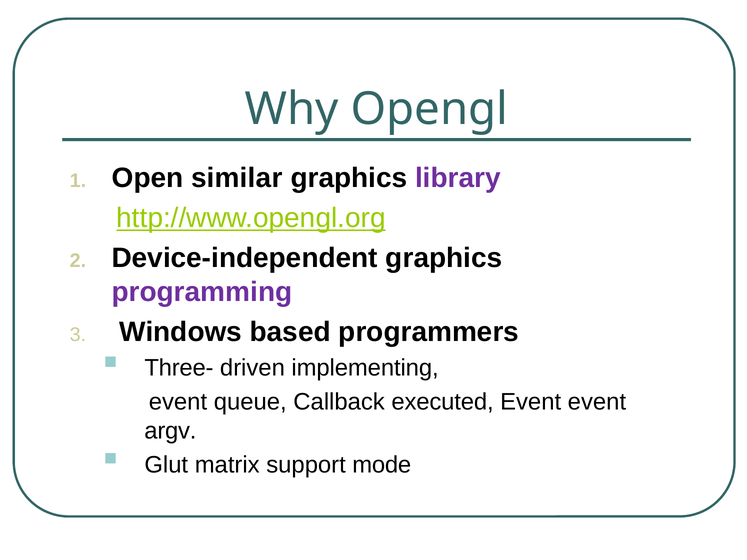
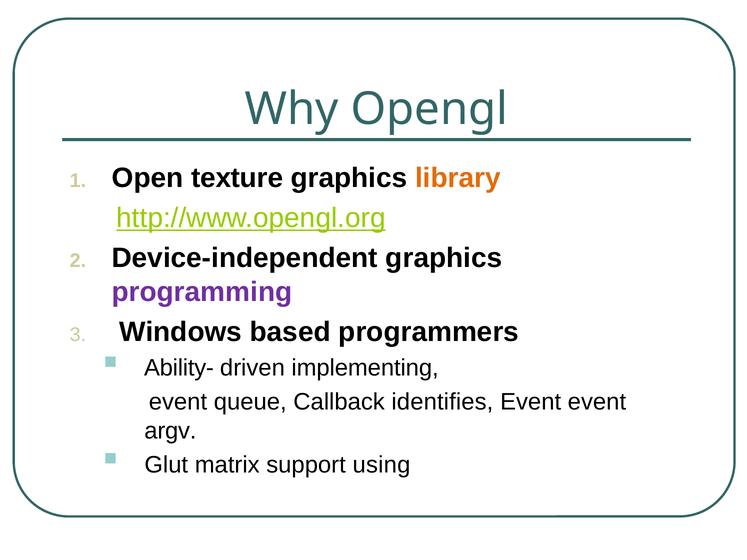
similar: similar -> texture (237, 178)
library colour: purple -> orange (458, 178)
Three-: Three- -> Ability- (179, 368)
executed: executed -> identifies (442, 402)
mode: mode -> using (381, 465)
